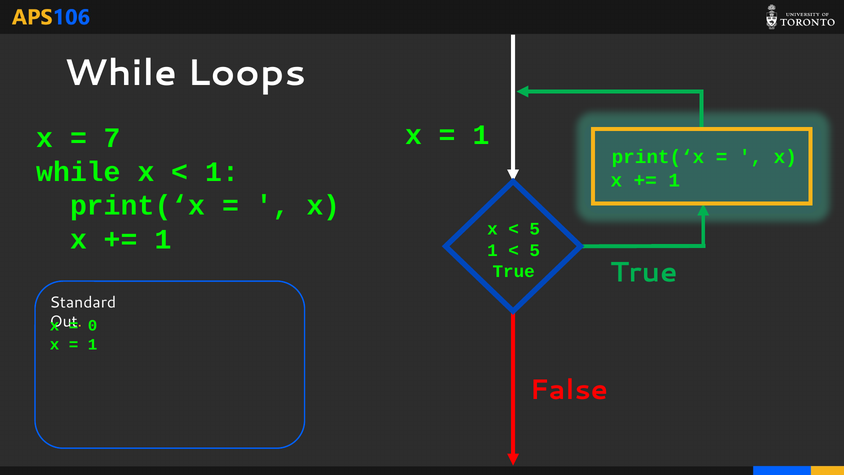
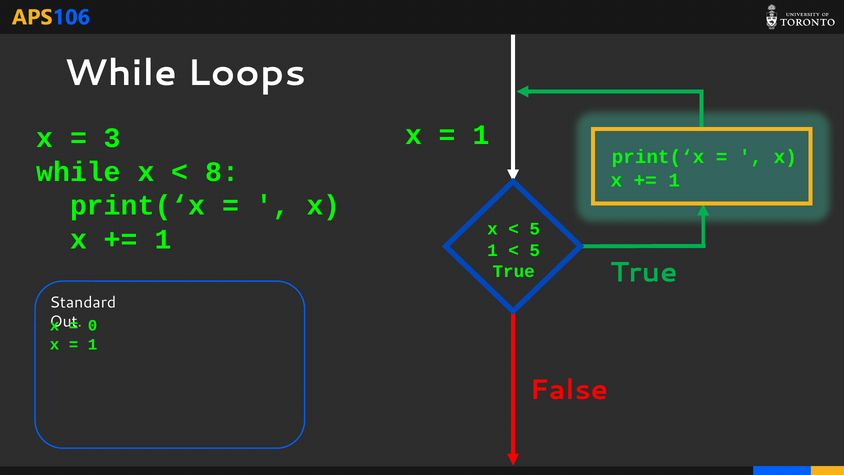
7: 7 -> 3 (112, 138)
1: 1 -> 8 (222, 172)
